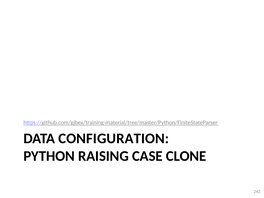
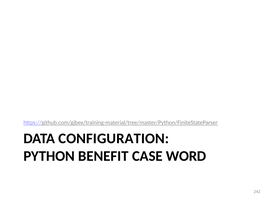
RAISING: RAISING -> BENEFIT (103, 156)
CLONE: CLONE -> WORD (186, 156)
